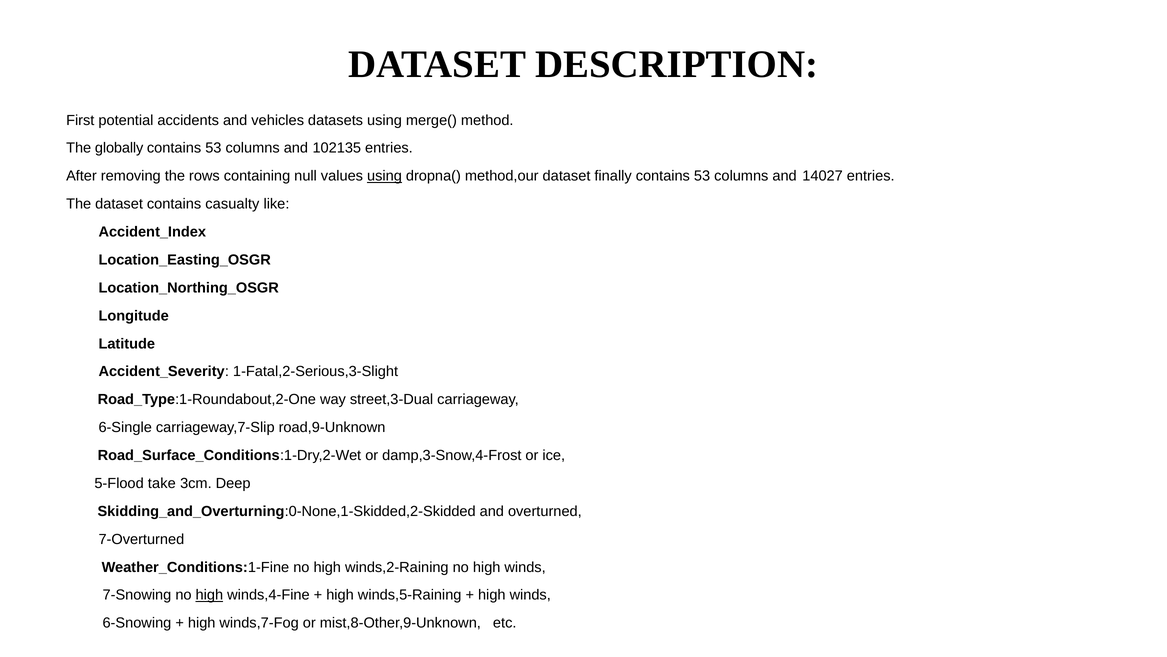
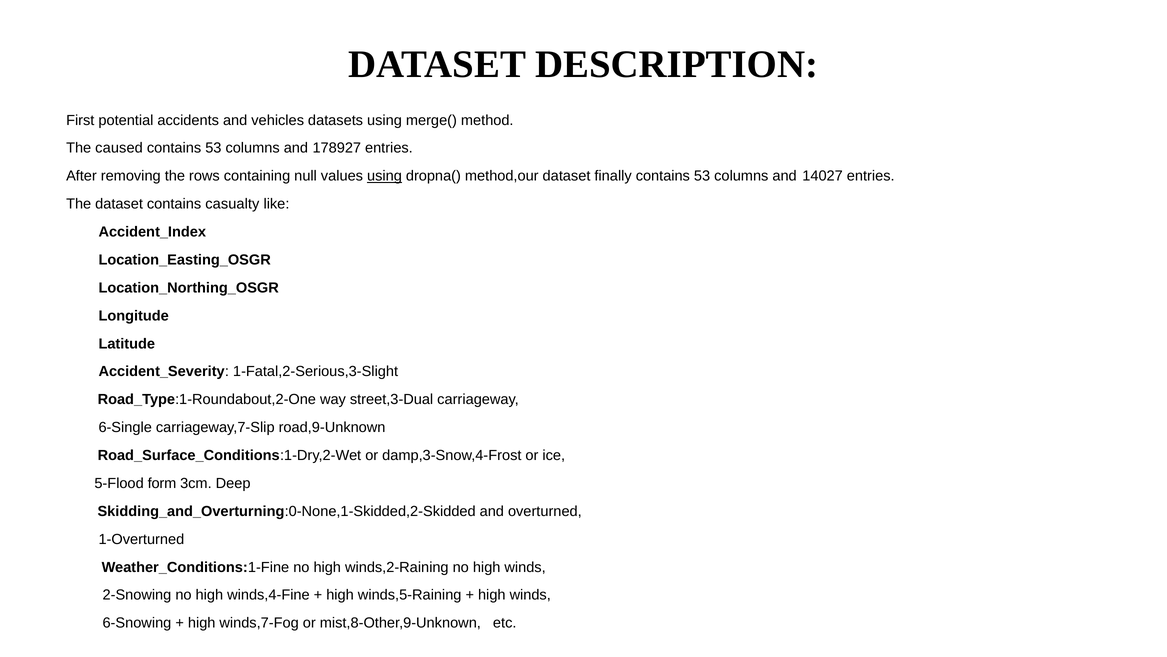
globally: globally -> caused (119, 148)
102135: 102135 -> 178927 (337, 148)
take: take -> form (162, 483)
7-Overturned: 7-Overturned -> 1-Overturned (141, 539)
7-Snowing: 7-Snowing -> 2-Snowing (137, 595)
high underline: present -> none (209, 595)
